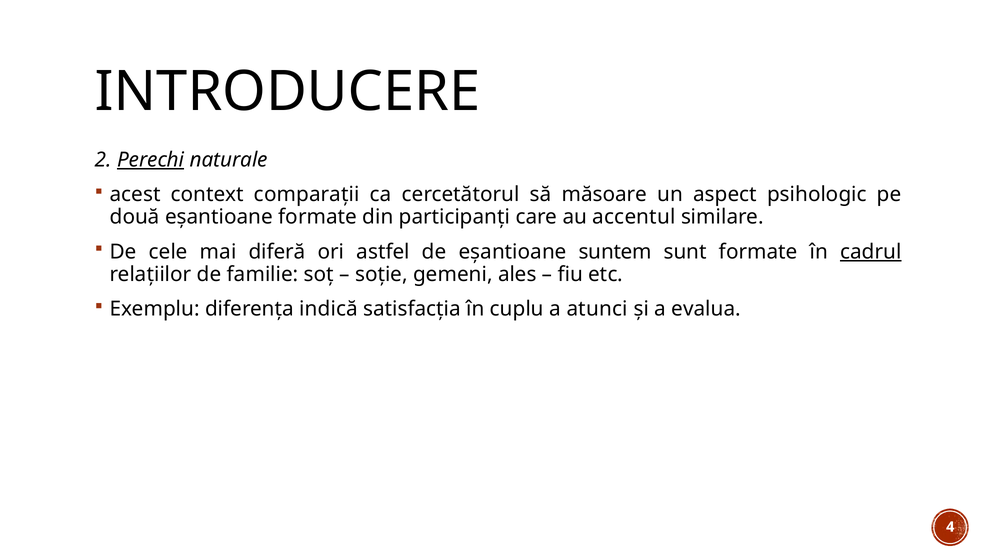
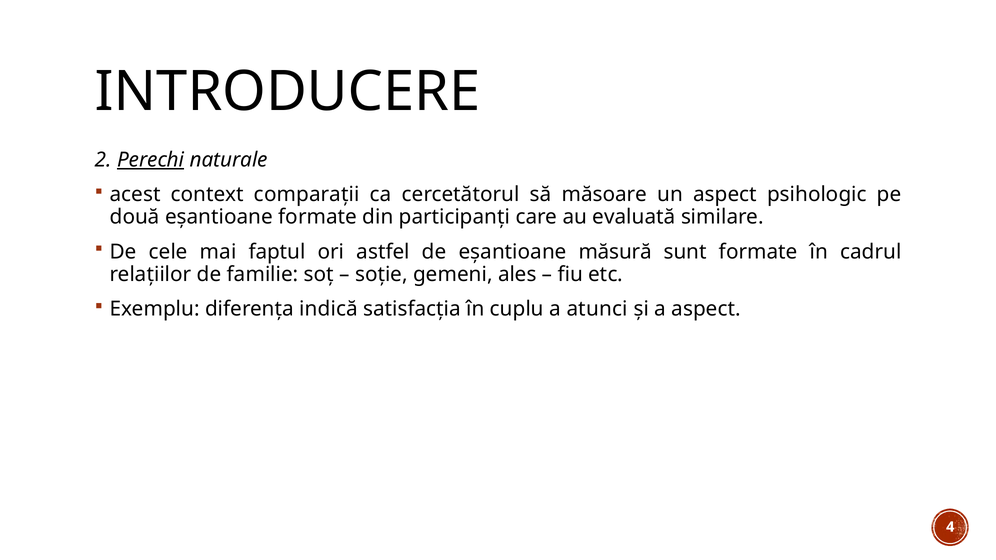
accentul: accentul -> evaluată (634, 217)
diferă: diferă -> faptul (277, 252)
suntem: suntem -> măsură (615, 252)
cadrul underline: present -> none (871, 252)
a evalua: evalua -> aspect (706, 309)
